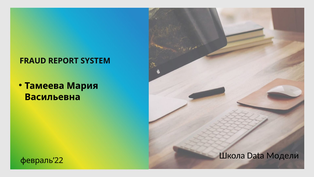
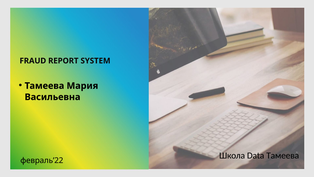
Data Модели: Модели -> Тамеева (283, 155)
